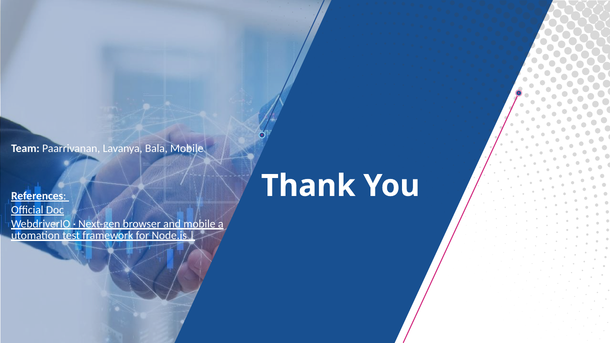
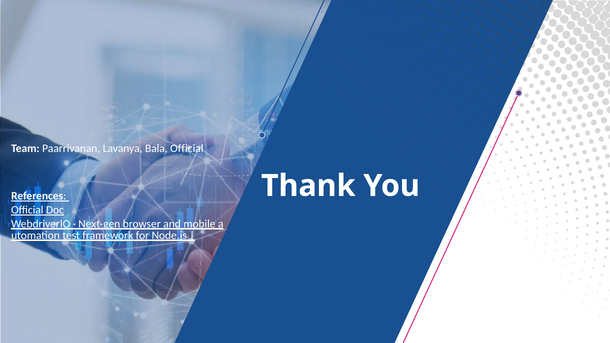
Bala Mobile: Mobile -> Official (187, 148)
